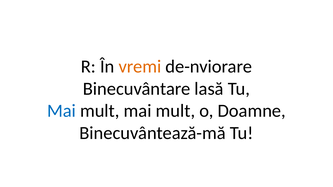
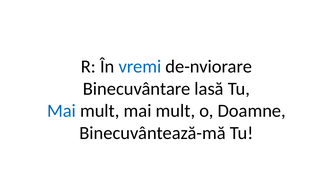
vremi colour: orange -> blue (140, 67)
